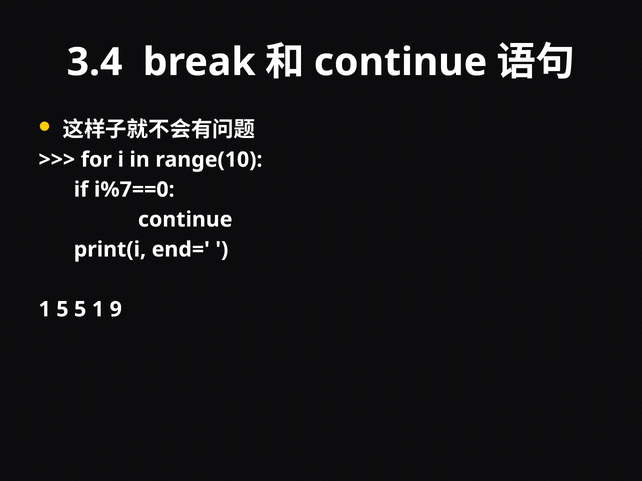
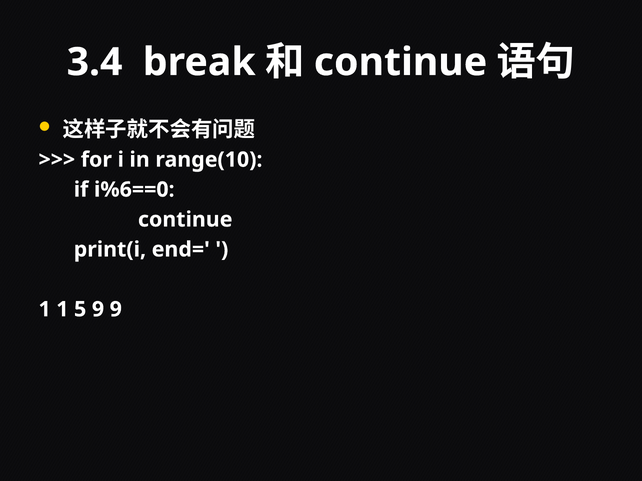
i%7==0: i%7==0 -> i%6==0 (134, 190)
1 5: 5 -> 1 (62, 310)
5 1: 1 -> 9 (98, 310)
